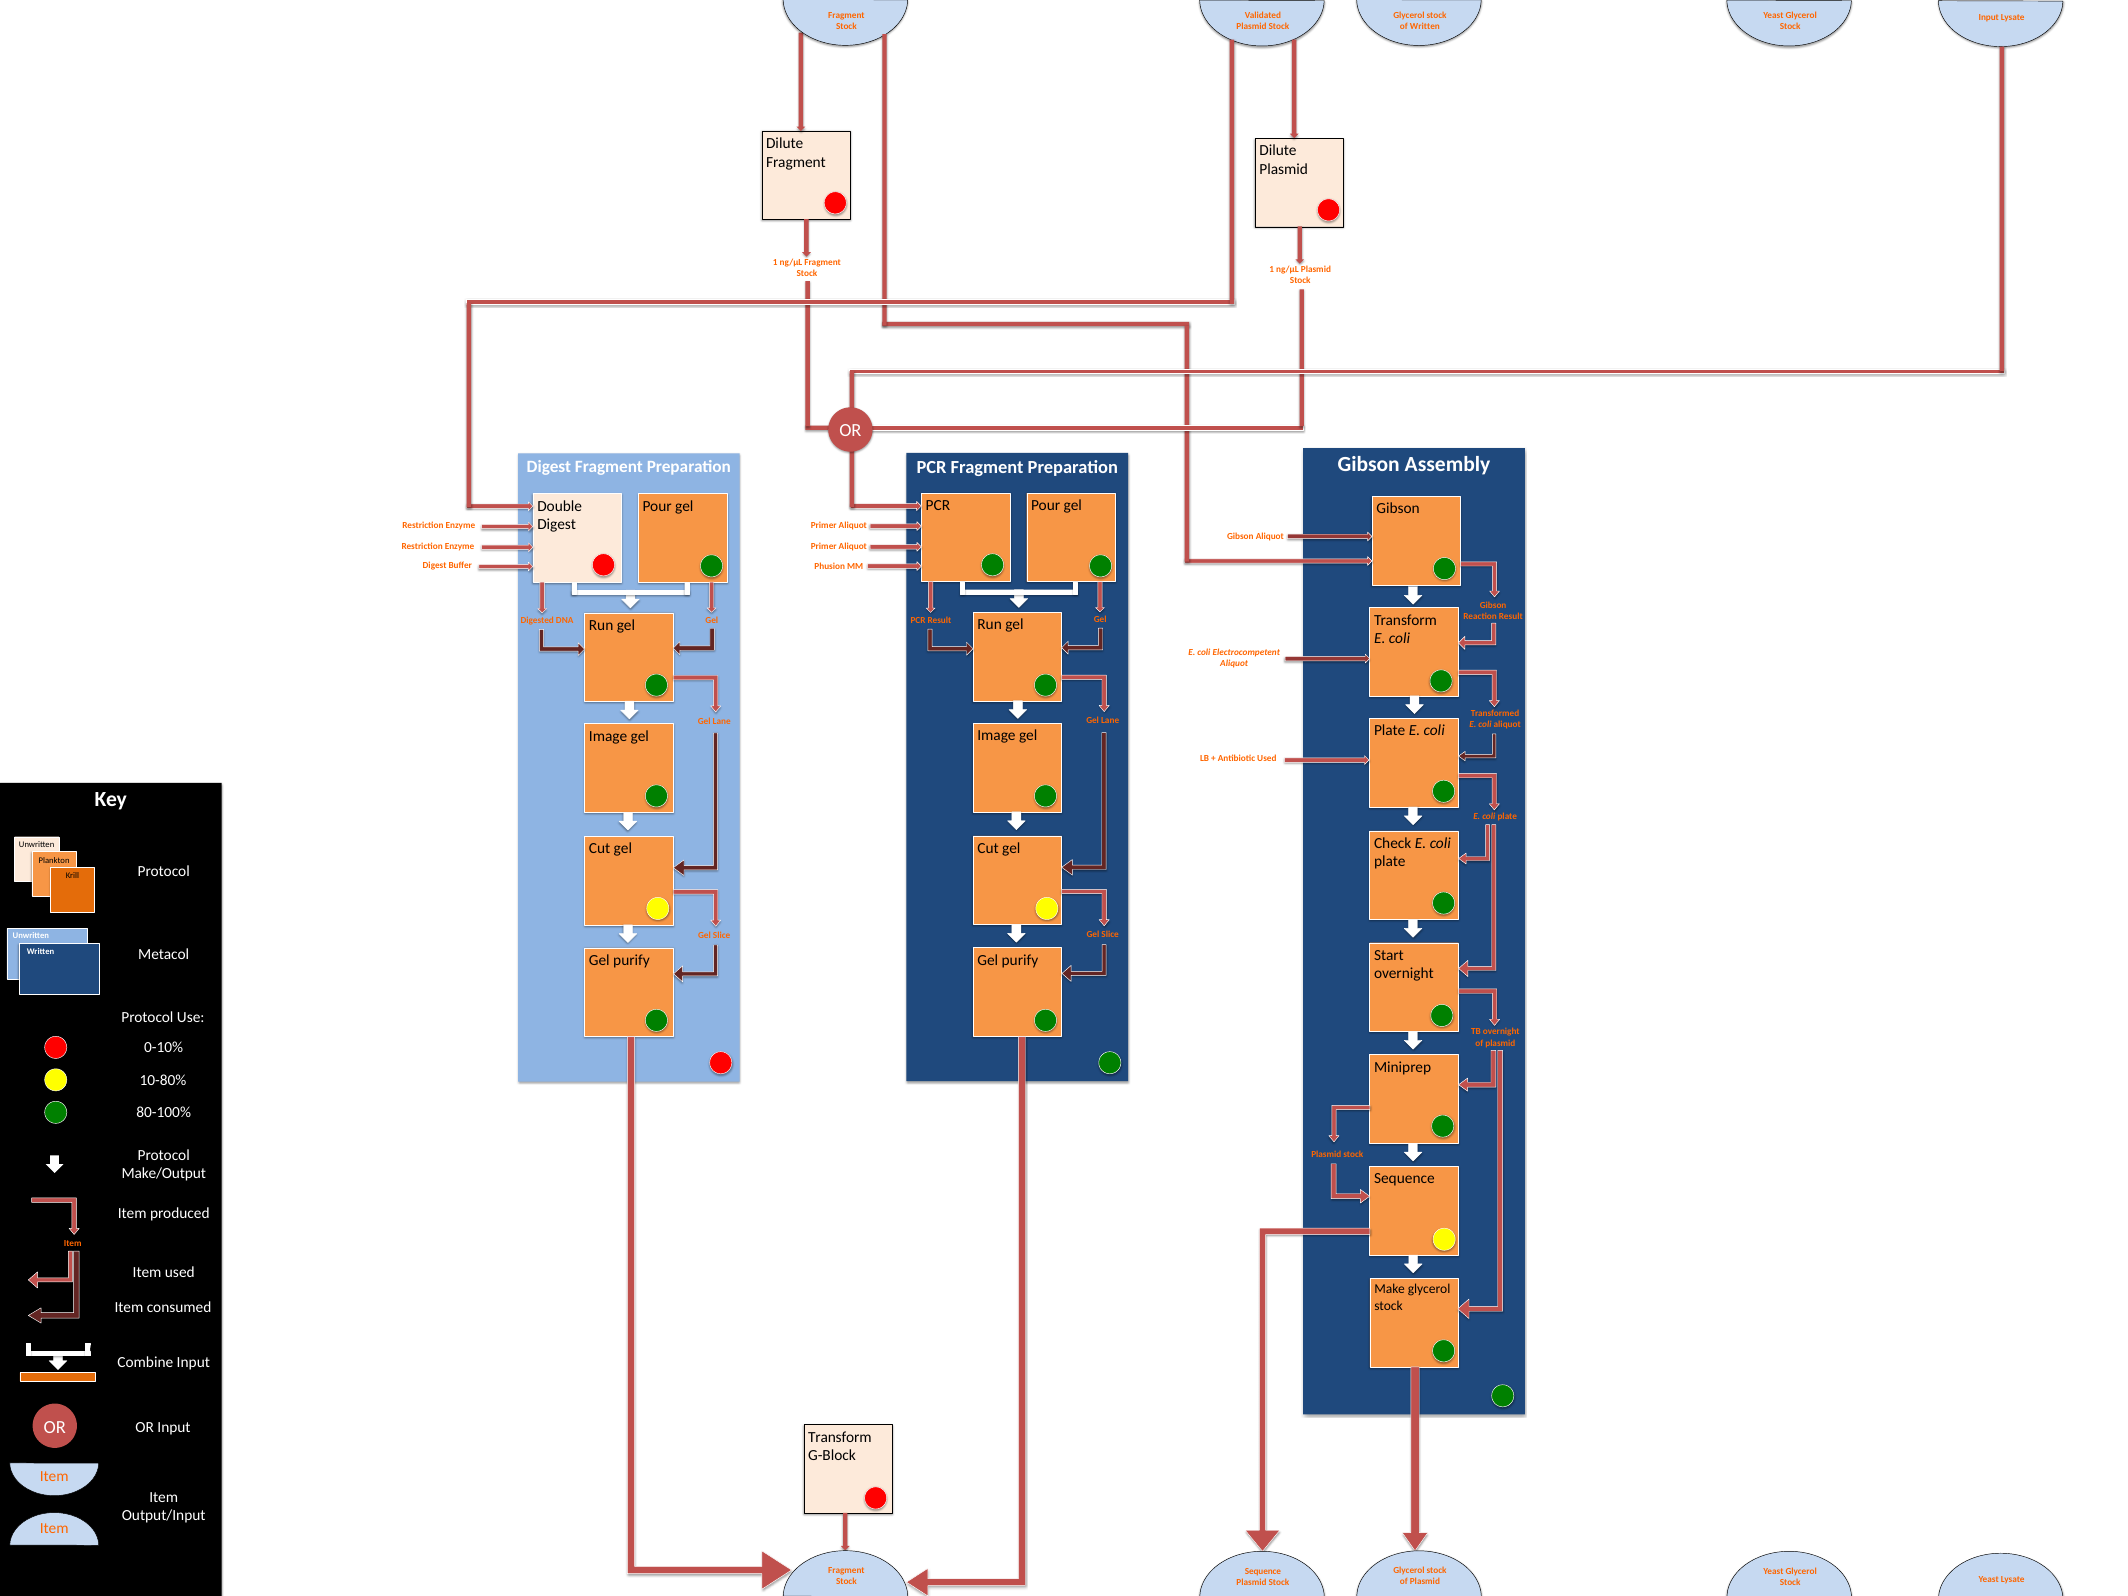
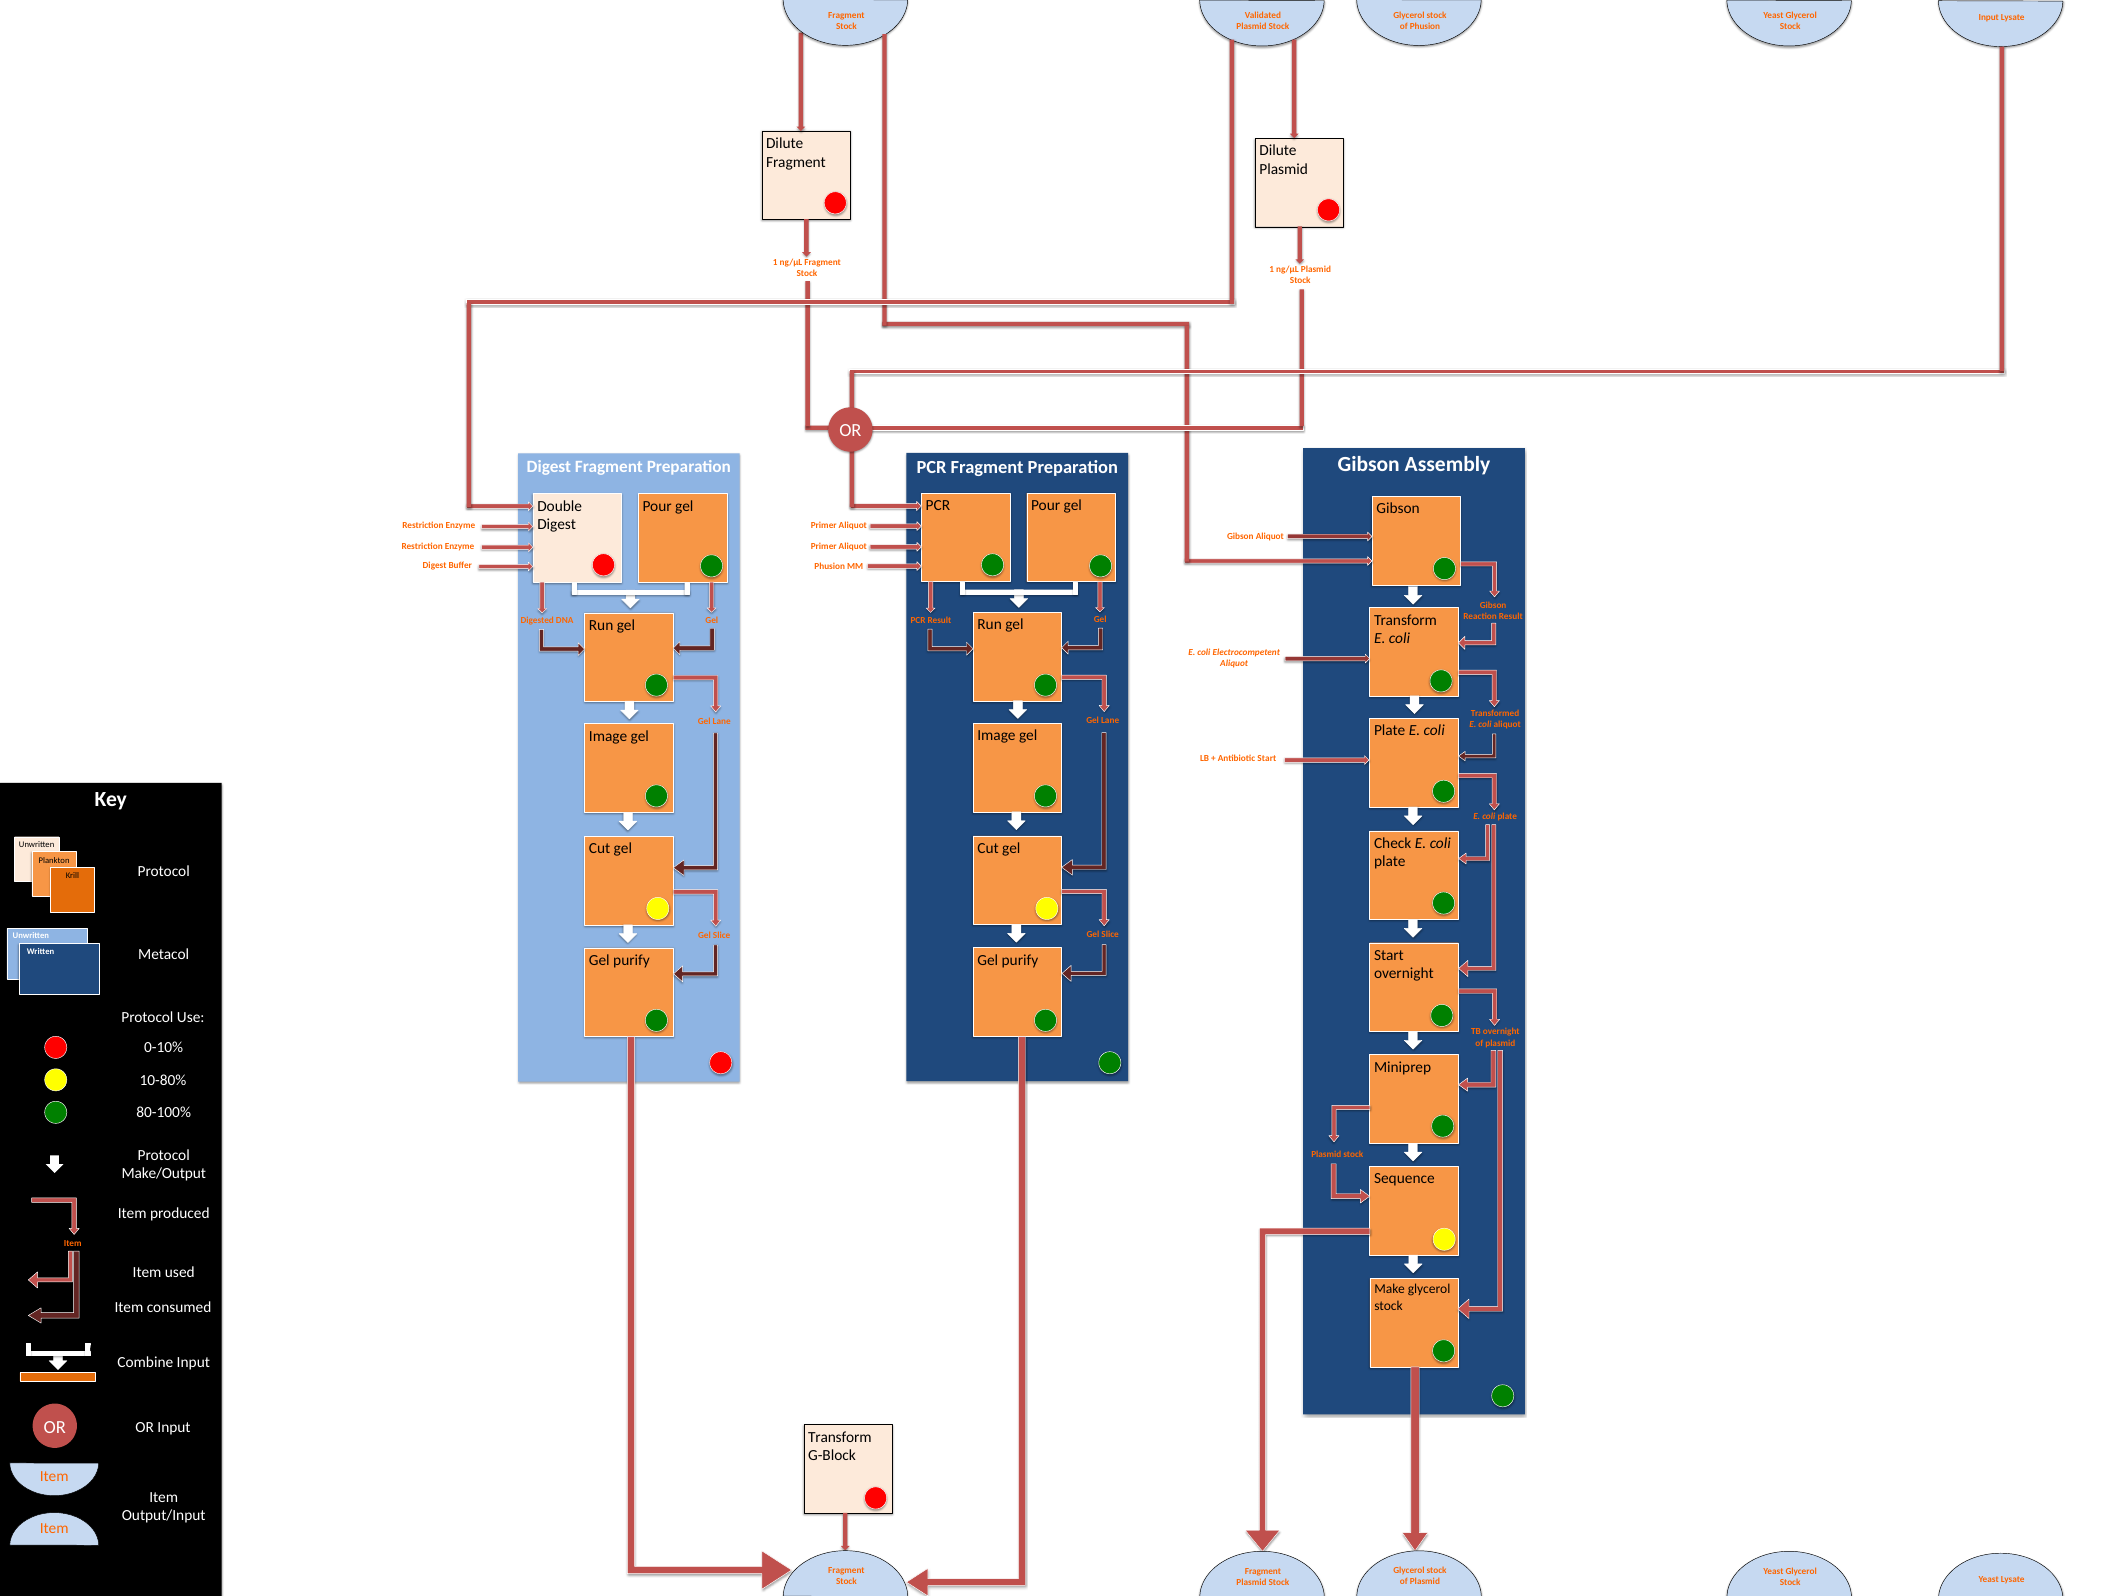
of Written: Written -> Phusion (1425, 26)
Antibiotic Used: Used -> Start (1267, 759)
Sequence: Sequence -> Fragment (1263, 1571)
